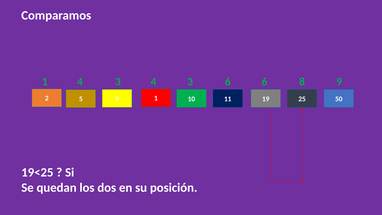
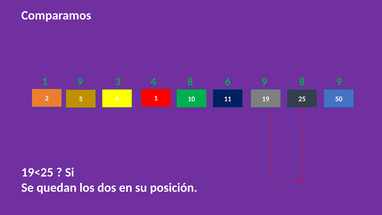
1 4: 4 -> 9 (80, 82)
3 4 3: 3 -> 8 (190, 82)
6 6: 6 -> 9 (264, 82)
